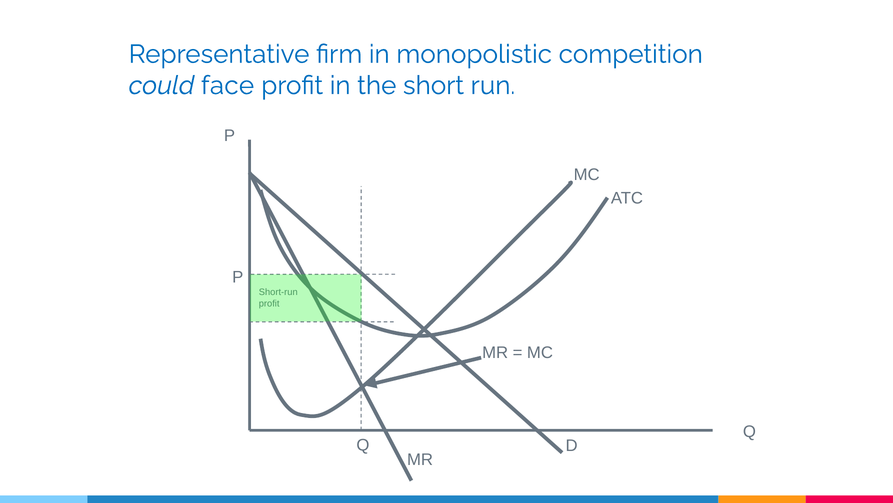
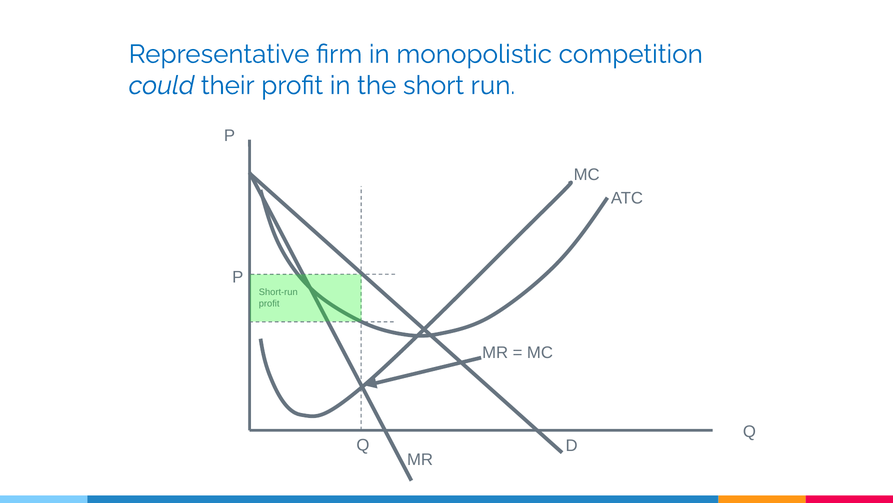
face: face -> their (228, 85)
